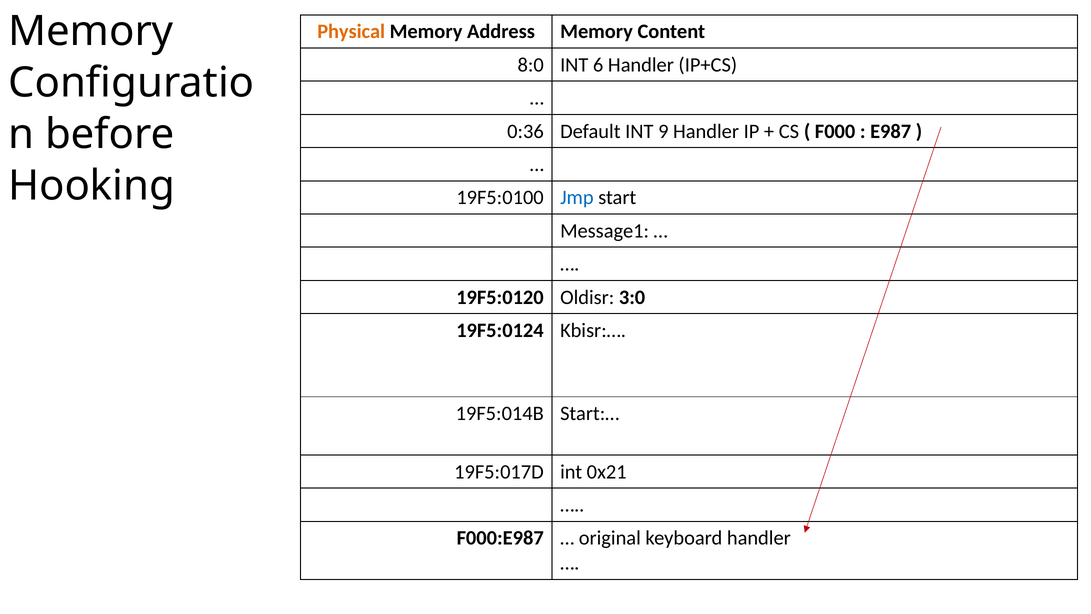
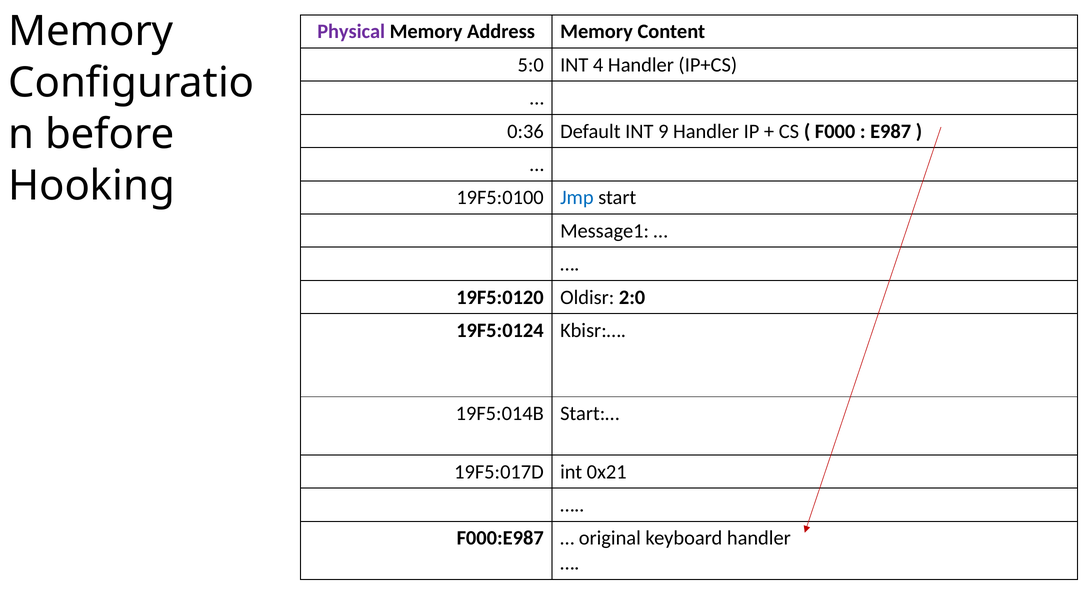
Physical colour: orange -> purple (351, 32)
8:0: 8:0 -> 5:0 (531, 65)
6: 6 -> 4 (598, 65)
3:0: 3:0 -> 2:0 (632, 297)
